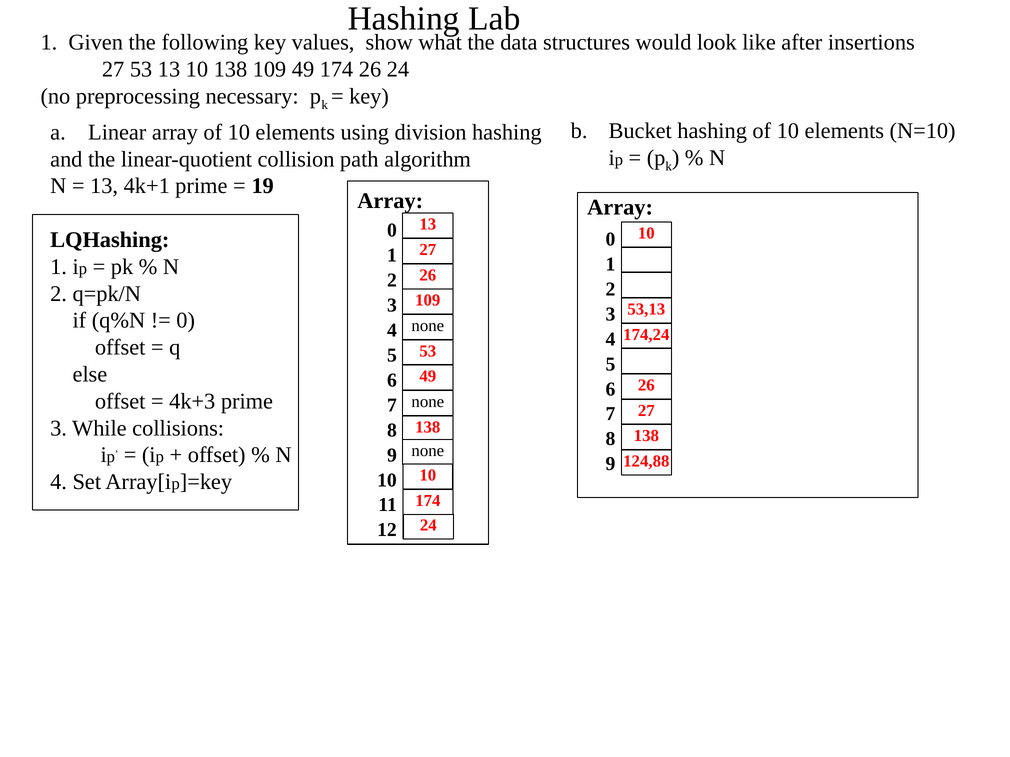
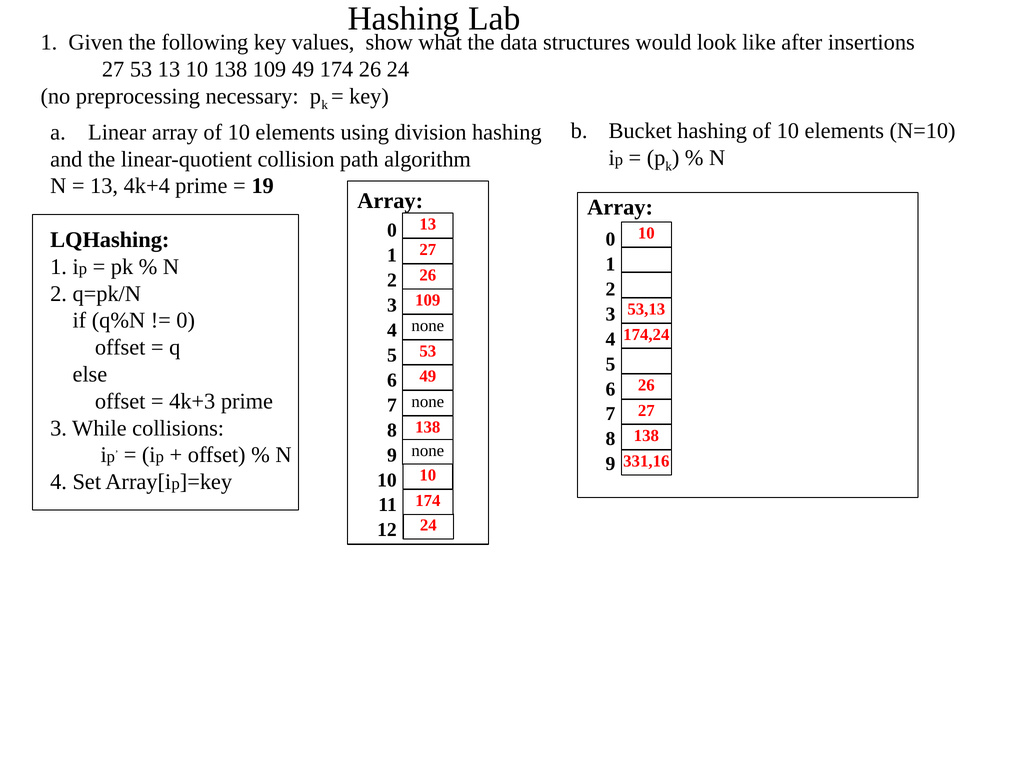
4k+1: 4k+1 -> 4k+4 (147, 186)
124,88: 124,88 -> 331,16 (646, 461)
